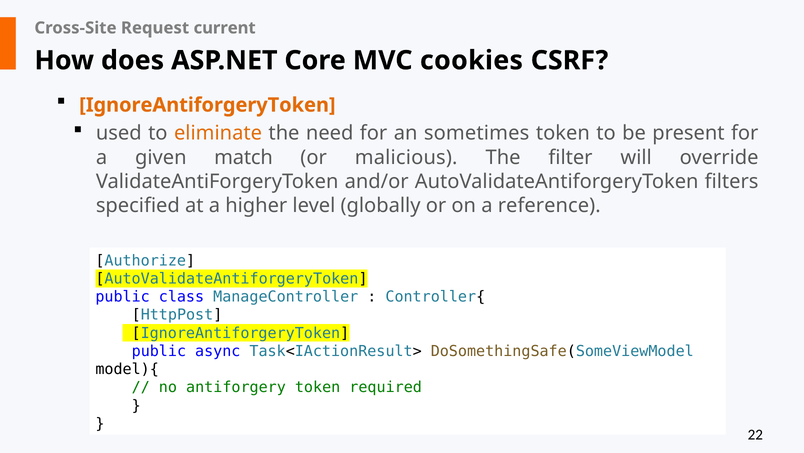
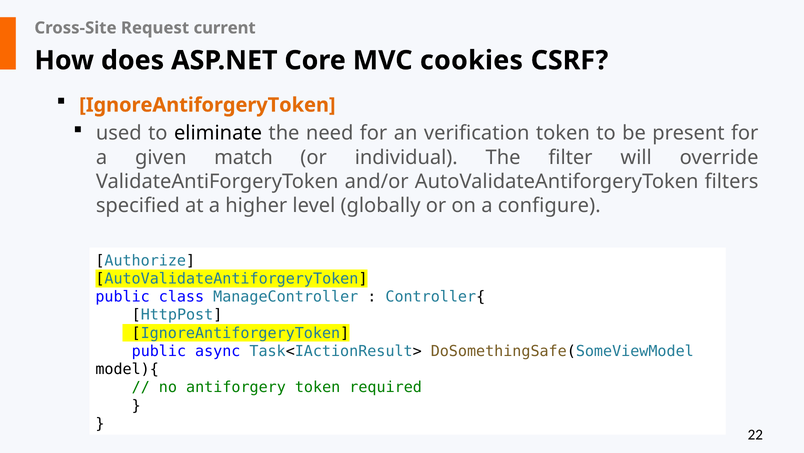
eliminate colour: orange -> black (218, 133)
sometimes: sometimes -> verification (477, 133)
malicious: malicious -> individual (406, 157)
reference: reference -> configure (549, 205)
